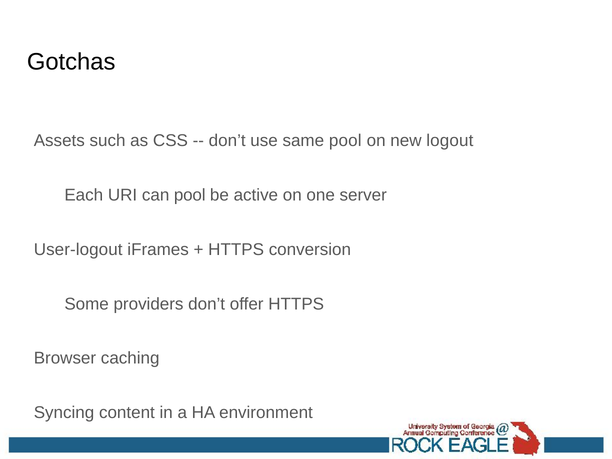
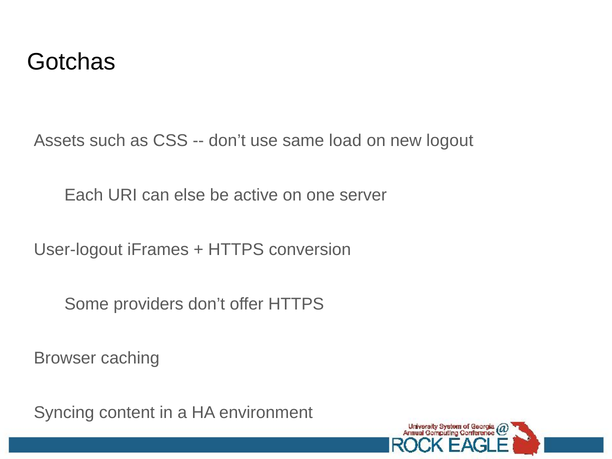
same pool: pool -> load (345, 141)
can pool: pool -> else (190, 195)
